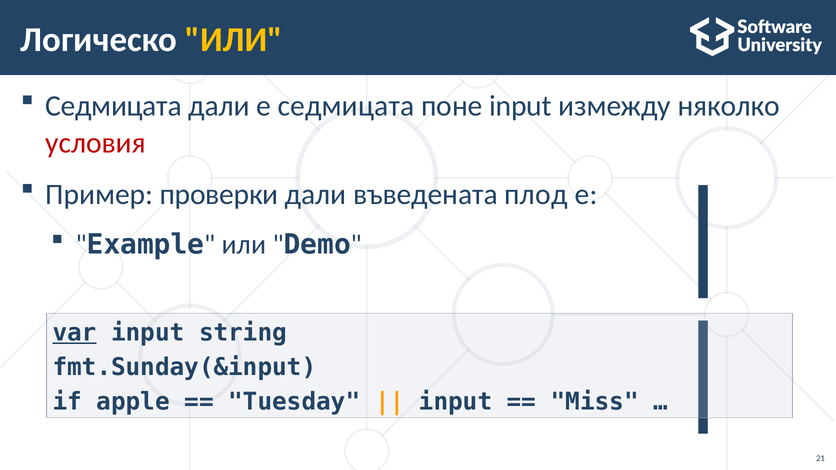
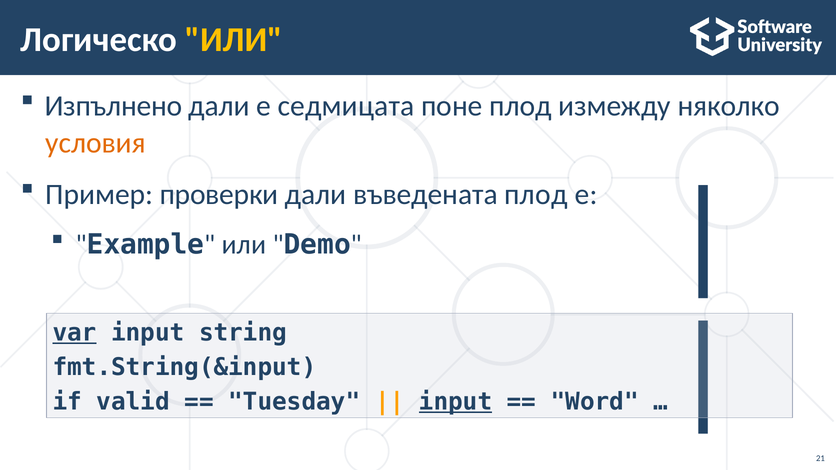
Седмицата: Седмицата -> Изпълнено (113, 106)
поне input: input -> плод (520, 106)
условия colour: red -> orange (96, 143)
fmt.Sunday(&input: fmt.Sunday(&input -> fmt.String(&input (184, 367)
apple: apple -> valid (133, 402)
input underline: none -> present (456, 402)
Miss: Miss -> Word (595, 402)
